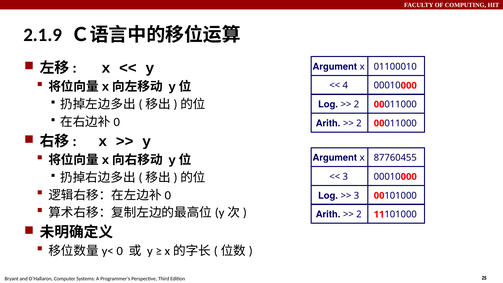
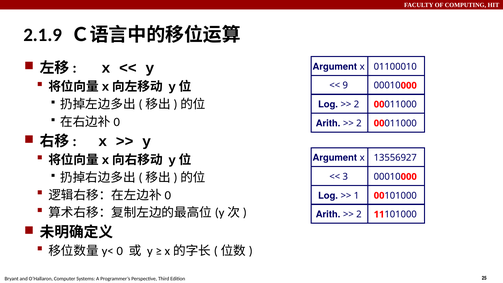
4: 4 -> 9 (345, 86)
87760455: 87760455 -> 13556927 (395, 158)
3: 3 -> 1 (357, 196)
